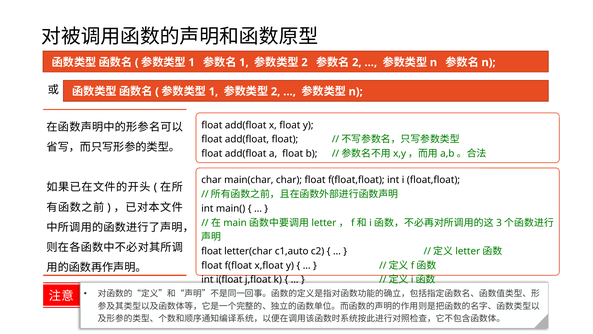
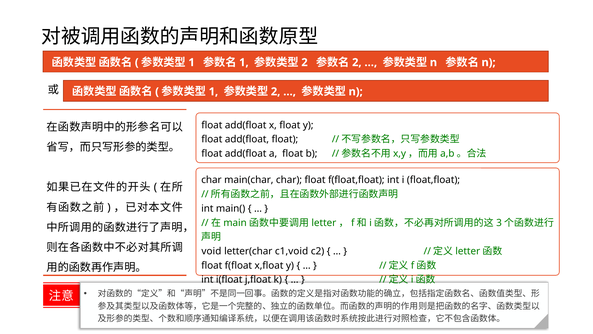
float: float -> void (211, 251)
c1,auto: c1,auto -> c1,void (292, 251)
